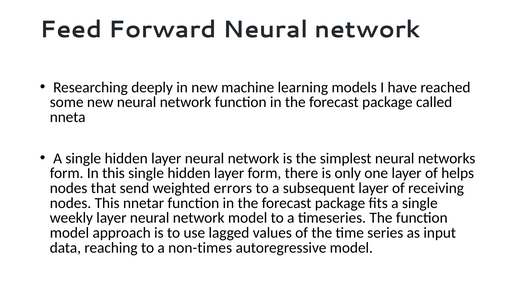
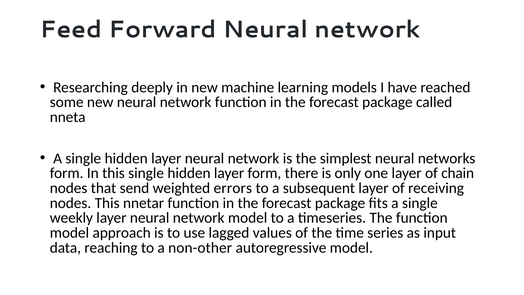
helps: helps -> chain (458, 173)
non-times: non-times -> non-other (200, 247)
